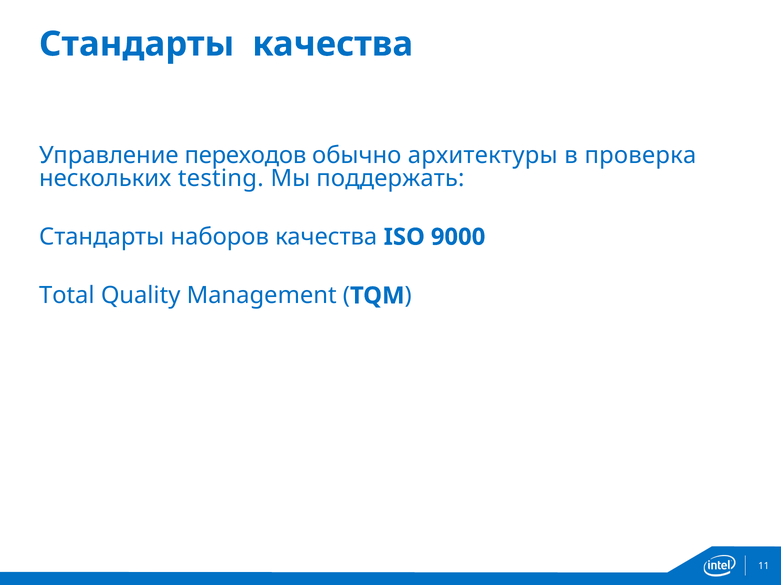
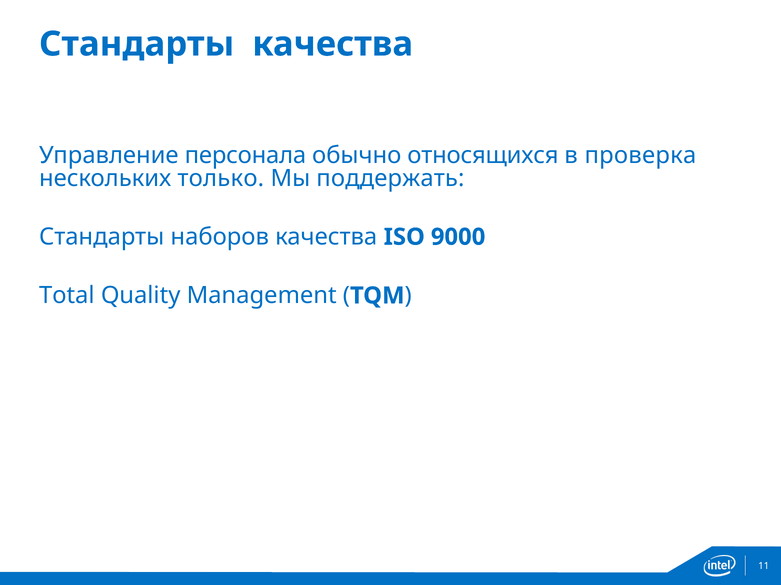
переходов: переходов -> персонала (245, 156)
архитектуры: архитектуры -> относящихся (483, 156)
testing: testing -> только (221, 178)
